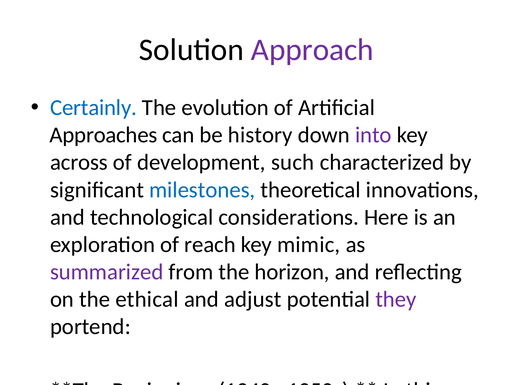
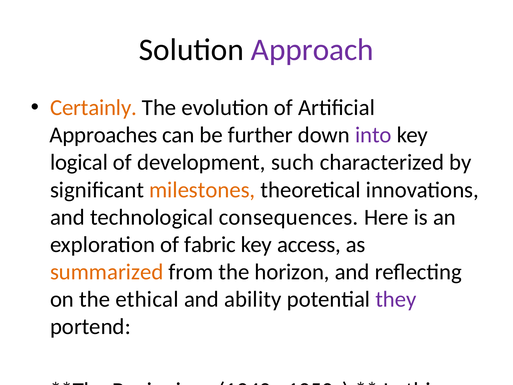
Certainly colour: blue -> orange (93, 108)
history: history -> further (260, 135)
across: across -> logical (79, 162)
milestones colour: blue -> orange (202, 190)
technological considerations: considerations -> consequences (289, 217)
reach: reach -> fabric (210, 244)
key mimic: mimic -> access (309, 244)
summarized colour: purple -> orange (107, 272)
and adjust: adjust -> ability (253, 299)
